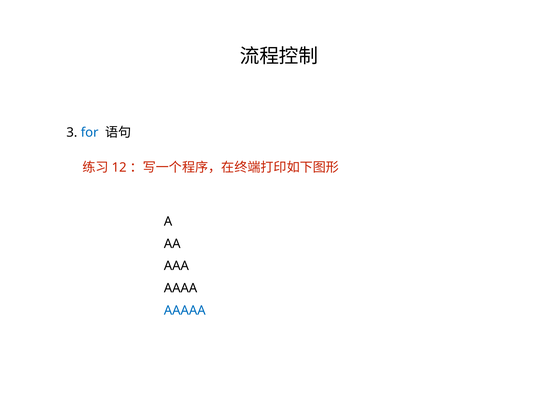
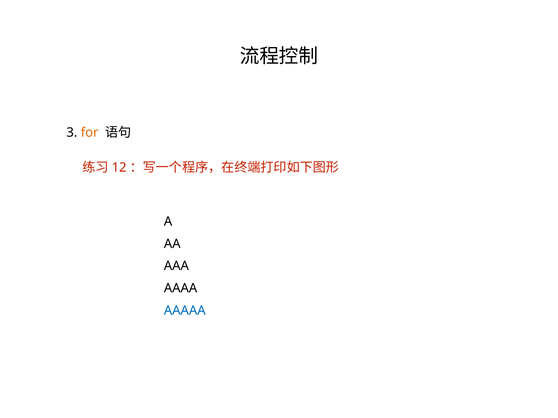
for colour: blue -> orange (90, 133)
